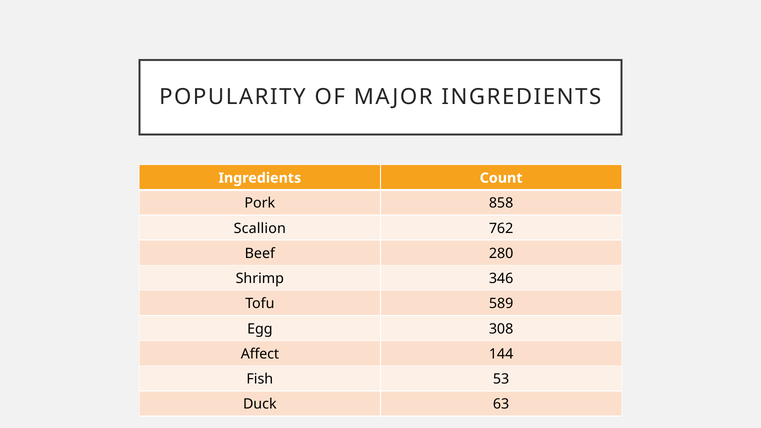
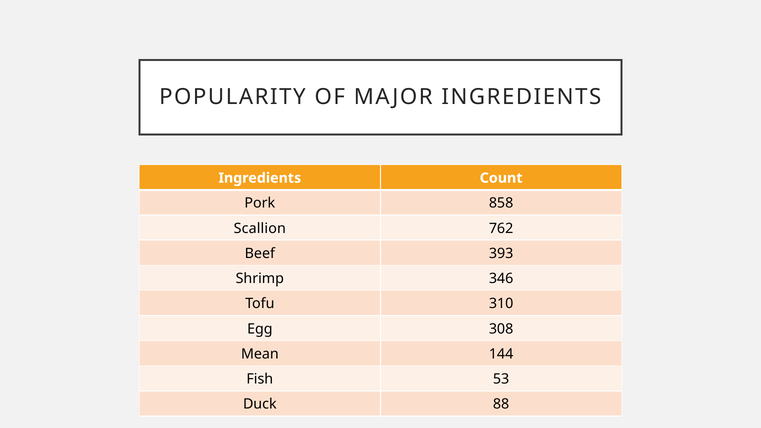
280: 280 -> 393 (501, 253)
589: 589 -> 310 (501, 304)
Affect: Affect -> Mean (260, 354)
63: 63 -> 88 (501, 404)
